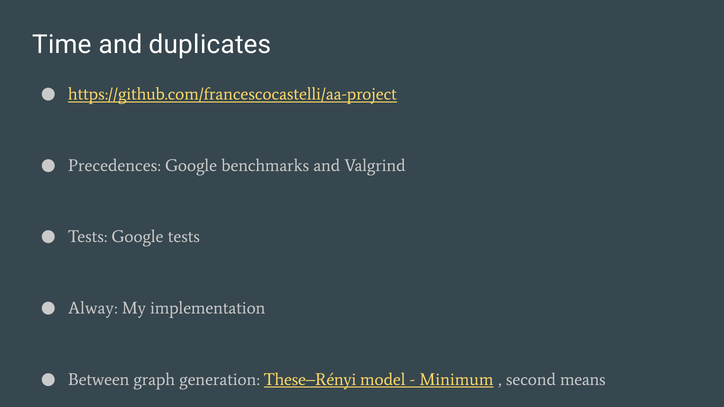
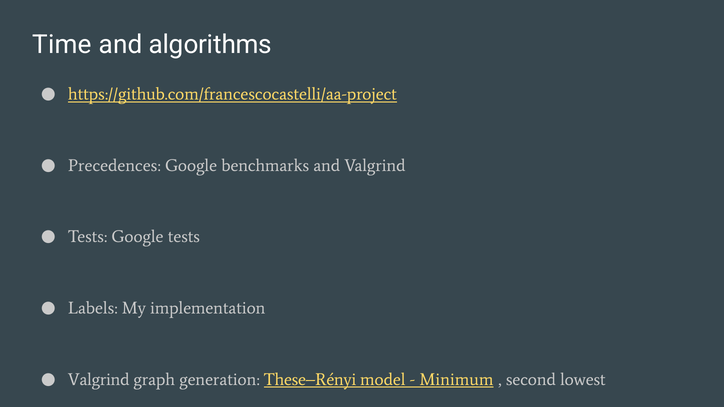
duplicates: duplicates -> algorithms (210, 45)
Alway: Alway -> Labels (93, 308)
Between: Between -> Valgrind (99, 380)
means: means -> lowest (583, 380)
